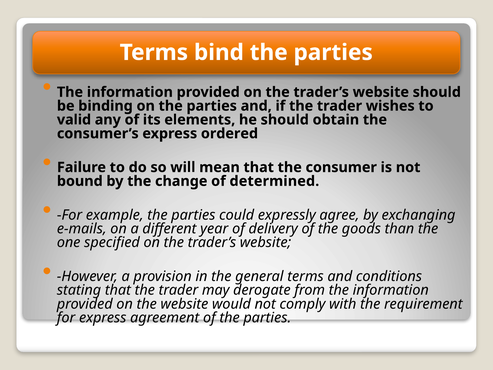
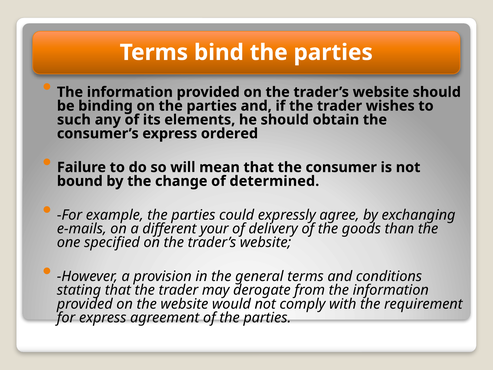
valid: valid -> such (74, 120)
year: year -> your (214, 229)
